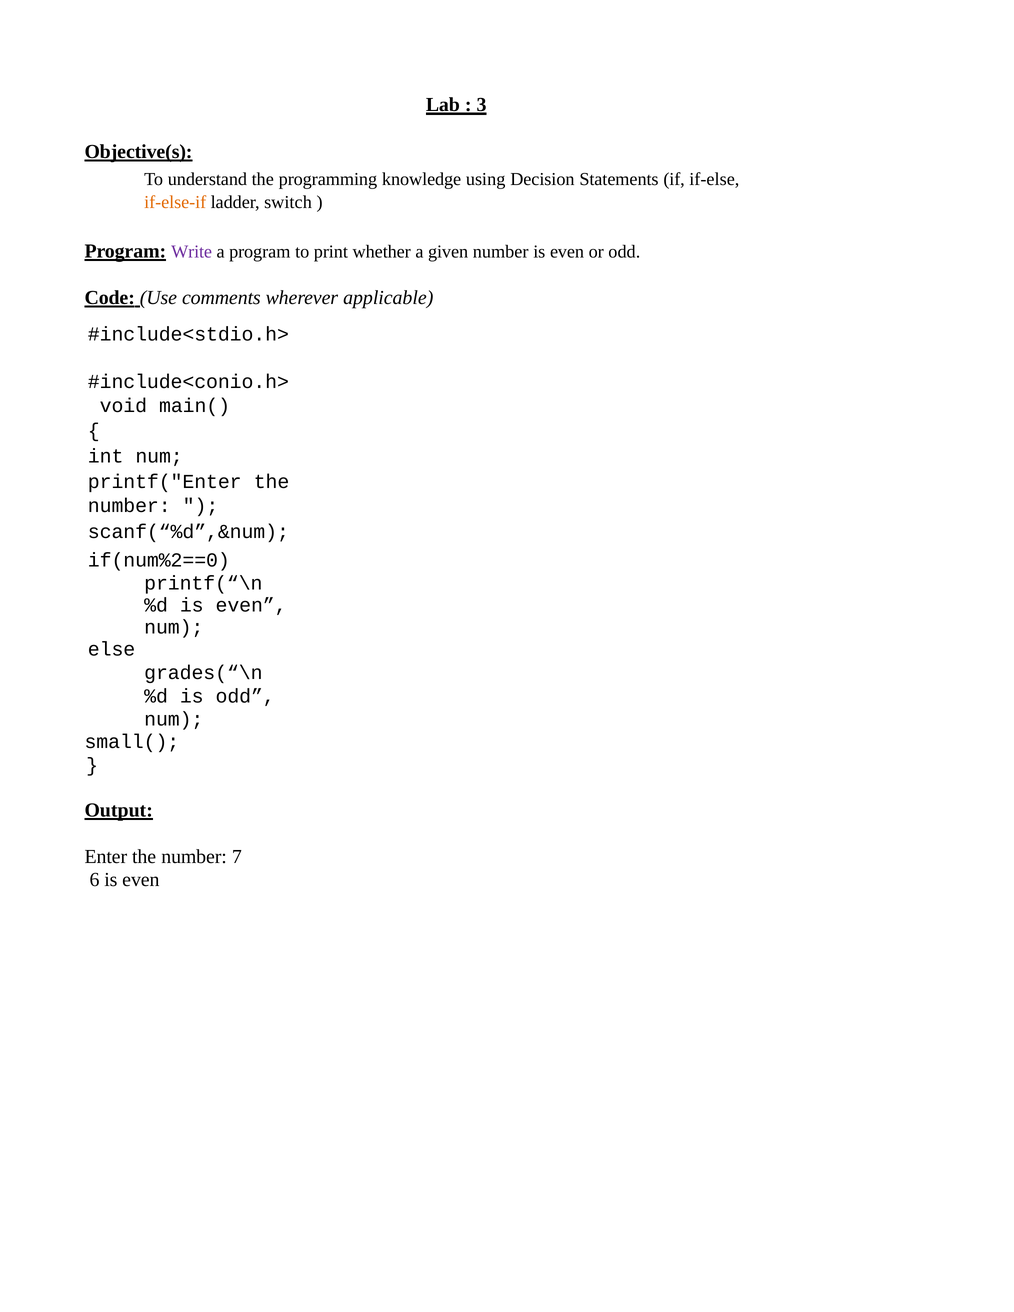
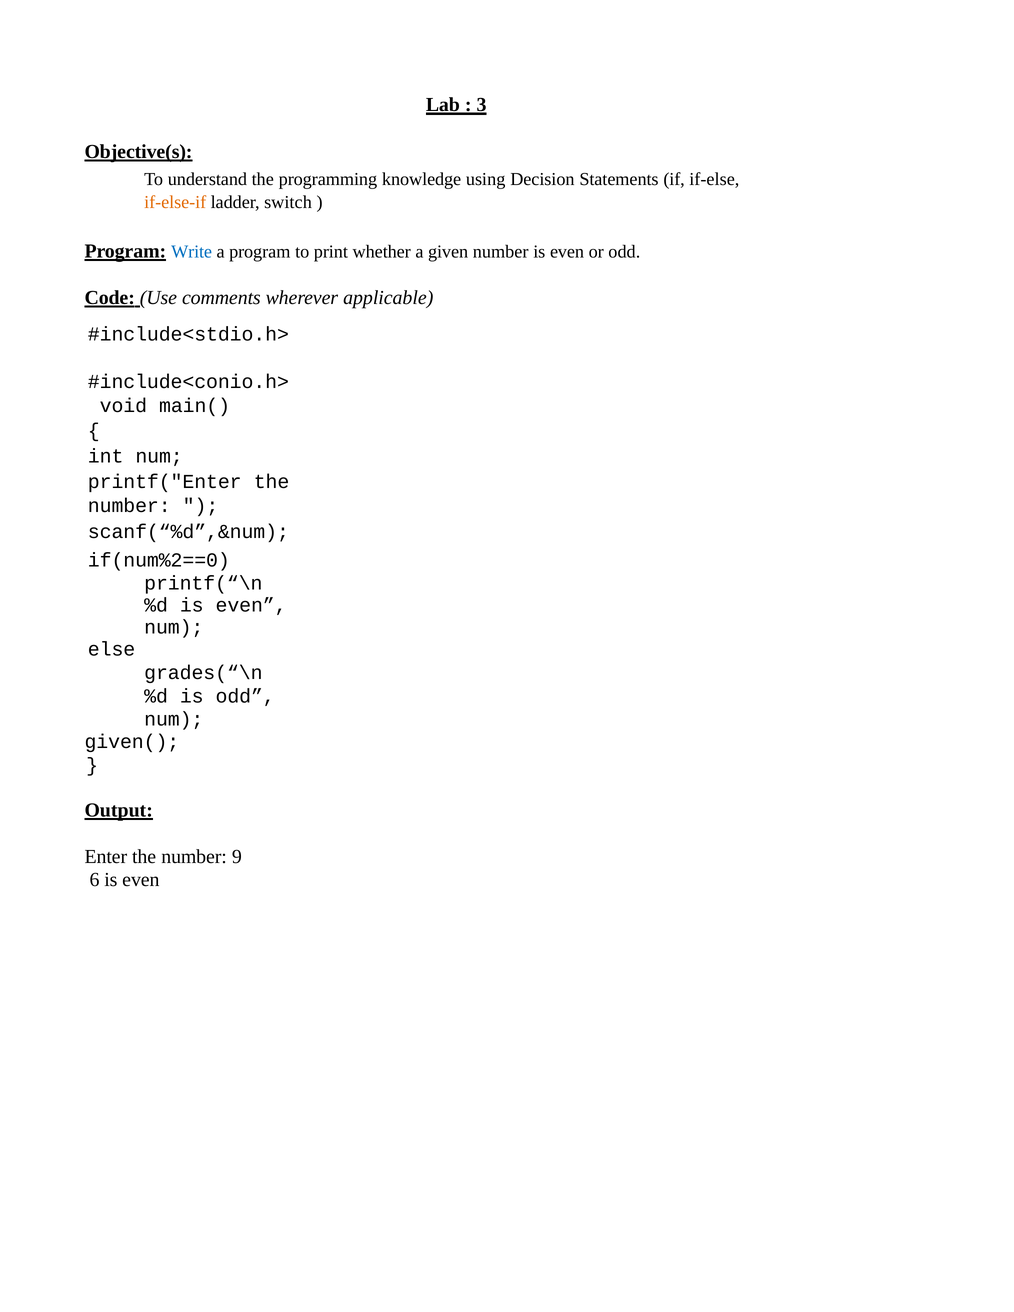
Write colour: purple -> blue (192, 252)
small(: small( -> given( (132, 742)
7: 7 -> 9 (237, 857)
